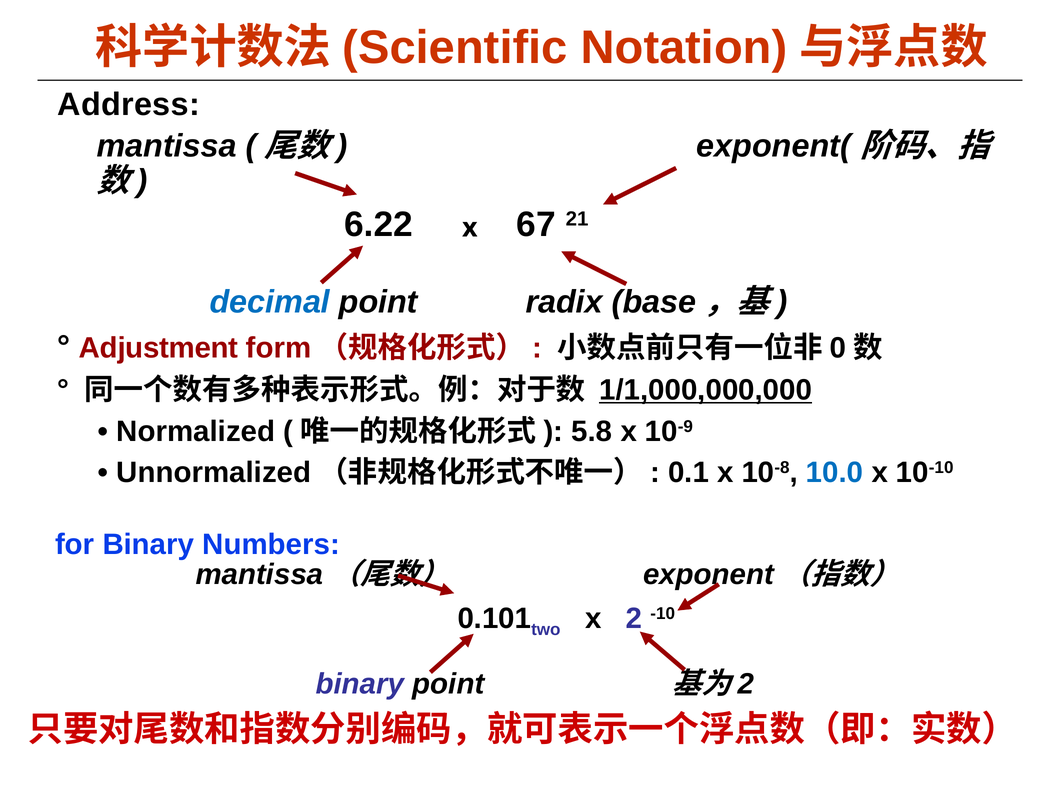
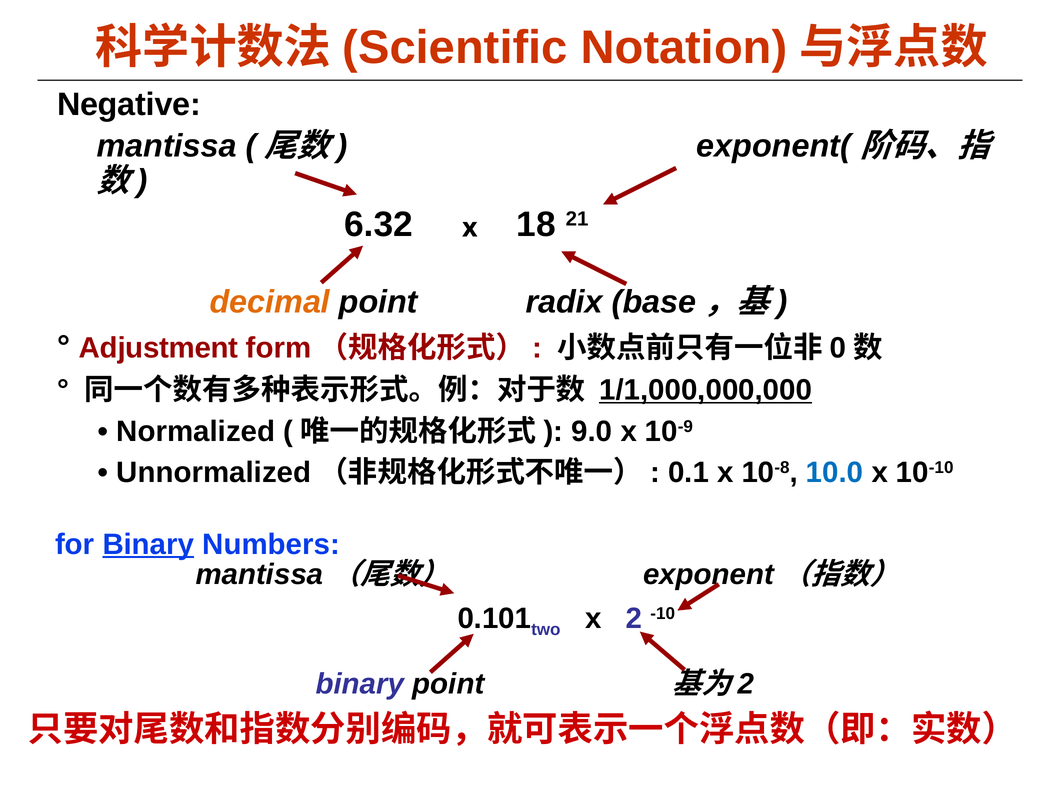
Address: Address -> Negative (129, 105)
6.22: 6.22 -> 6.32 (379, 225)
67: 67 -> 18 (536, 225)
decimal colour: blue -> orange (270, 302)
5.8: 5.8 -> 9.0 (592, 431)
Binary underline: none -> present (148, 544)
